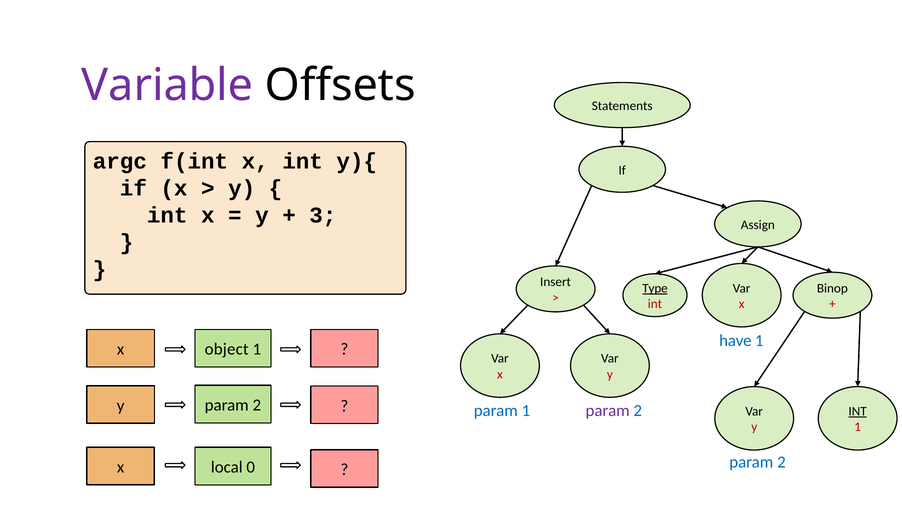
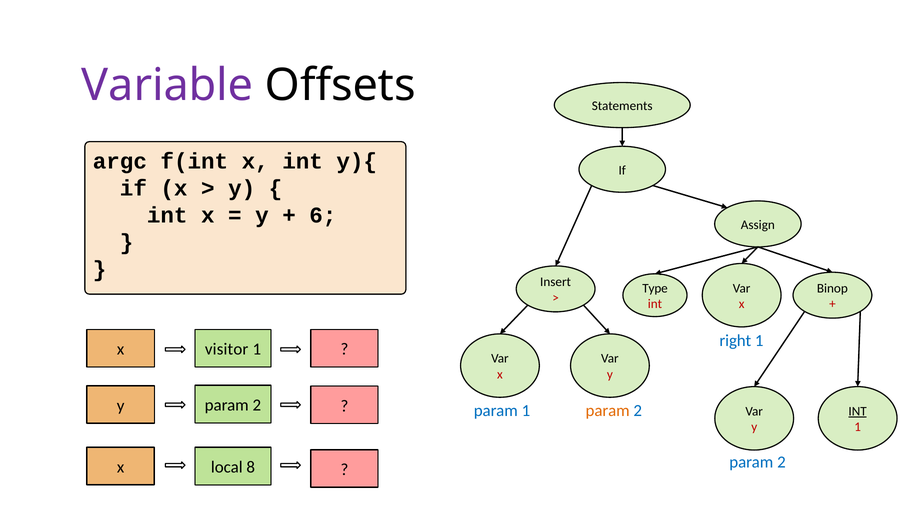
3: 3 -> 6 (323, 216)
Type underline: present -> none (655, 288)
have: have -> right (735, 341)
object: object -> visitor (227, 350)
param colour: purple -> orange (608, 411)
0: 0 -> 8 (251, 468)
